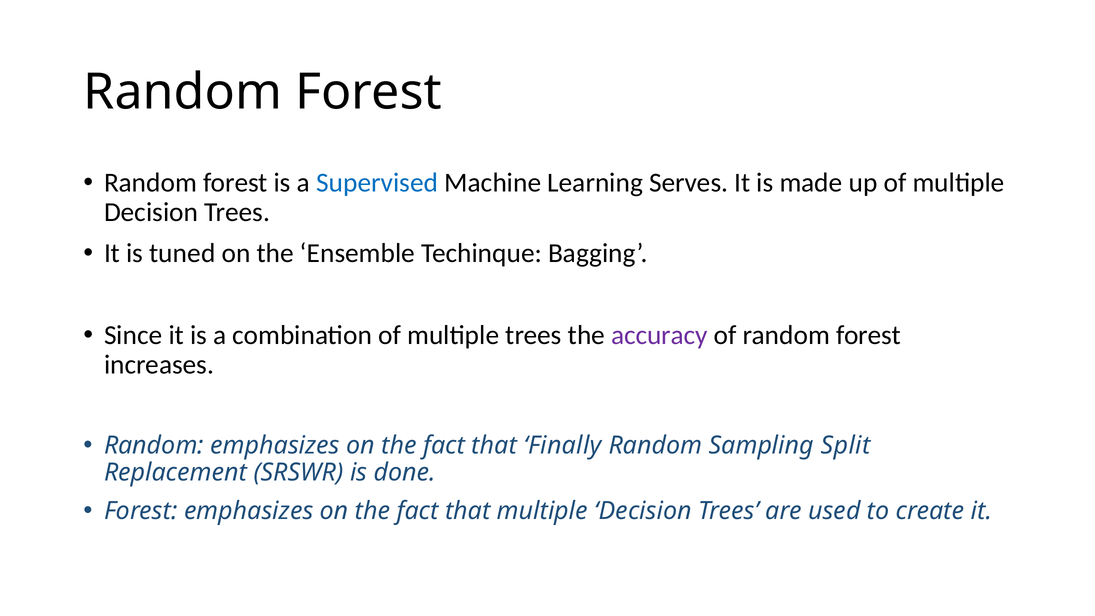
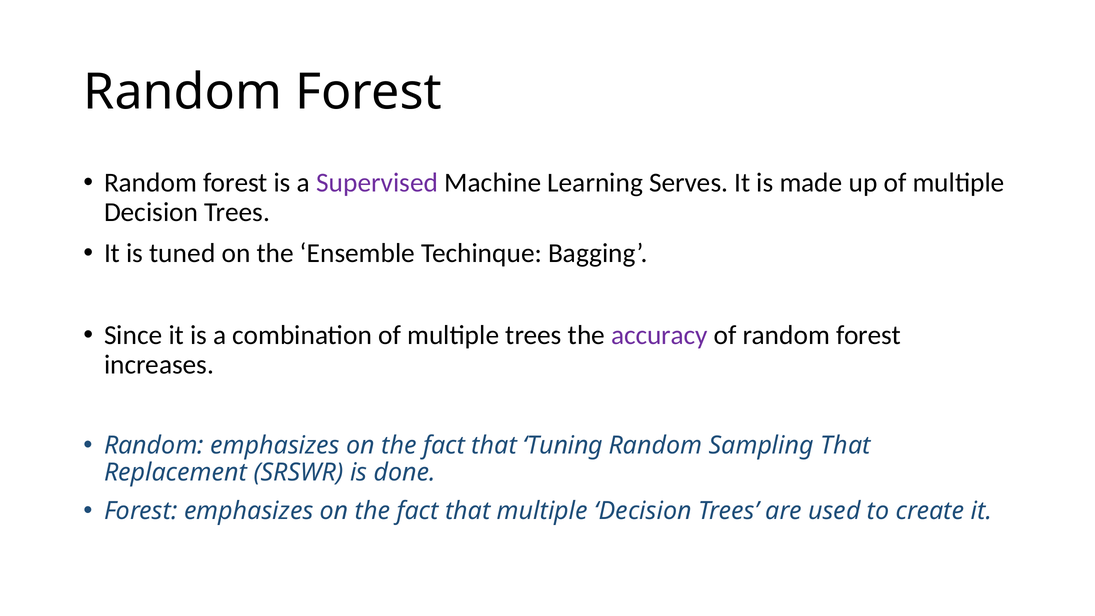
Supervised colour: blue -> purple (377, 183)
Finally: Finally -> Tuning (563, 445)
Sampling Split: Split -> That (846, 445)
